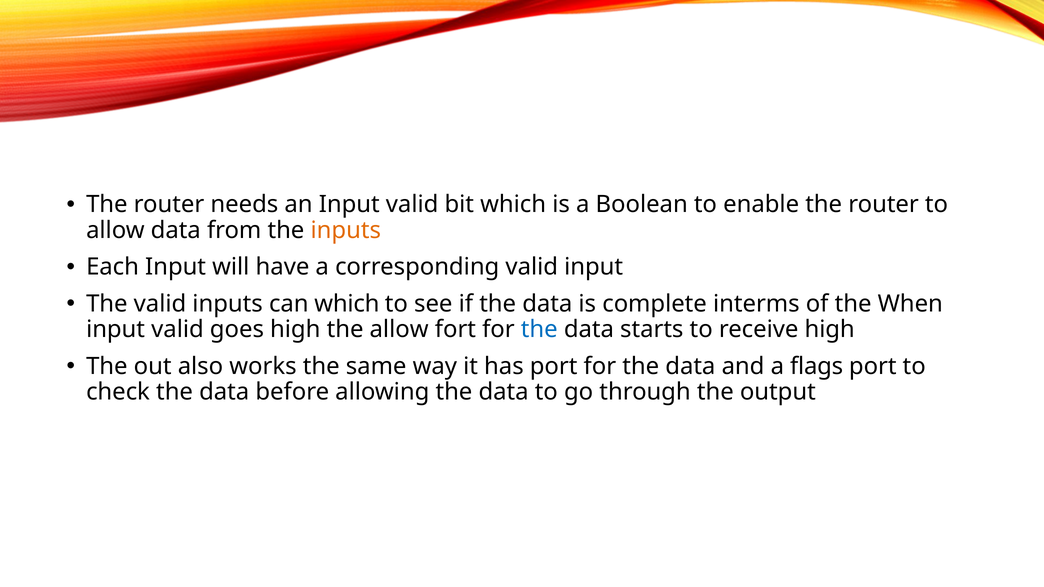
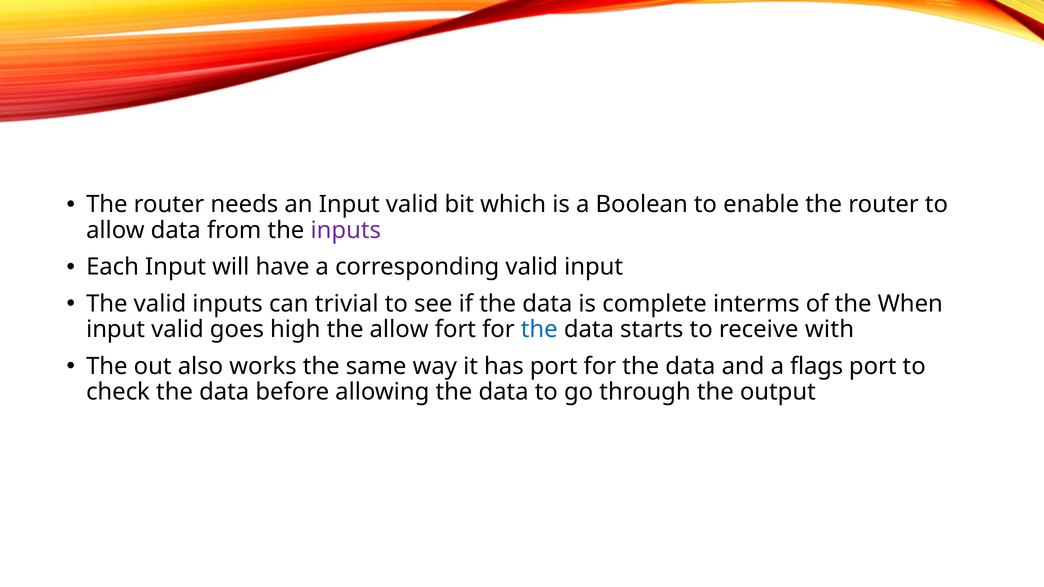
inputs colour: orange -> purple (346, 230)
can which: which -> trivial (347, 304)
receive high: high -> with (829, 330)
